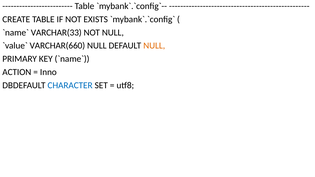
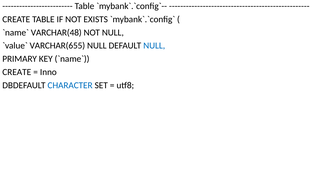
VARCHAR(33: VARCHAR(33 -> VARCHAR(48 (56, 33)
VARCHAR(660: VARCHAR(660 -> VARCHAR(655 (57, 46)
NULL colour: orange -> blue (154, 46)
ACTION: ACTION -> CREATE (17, 72)
